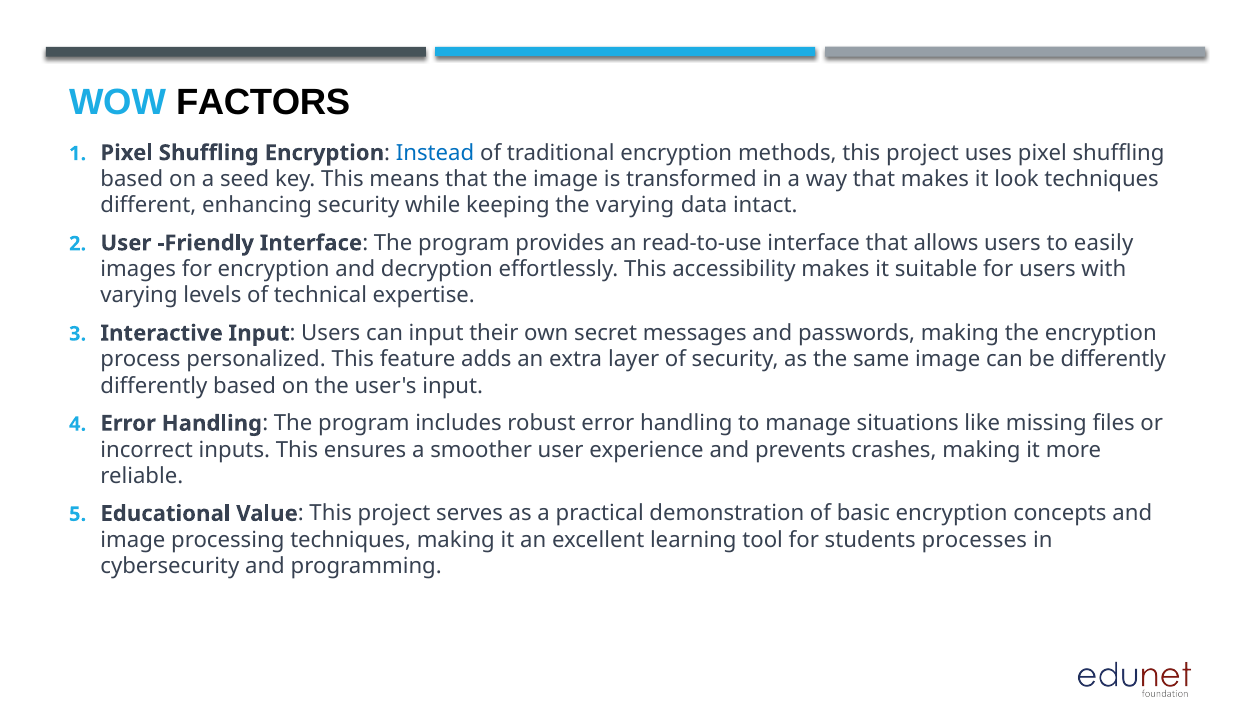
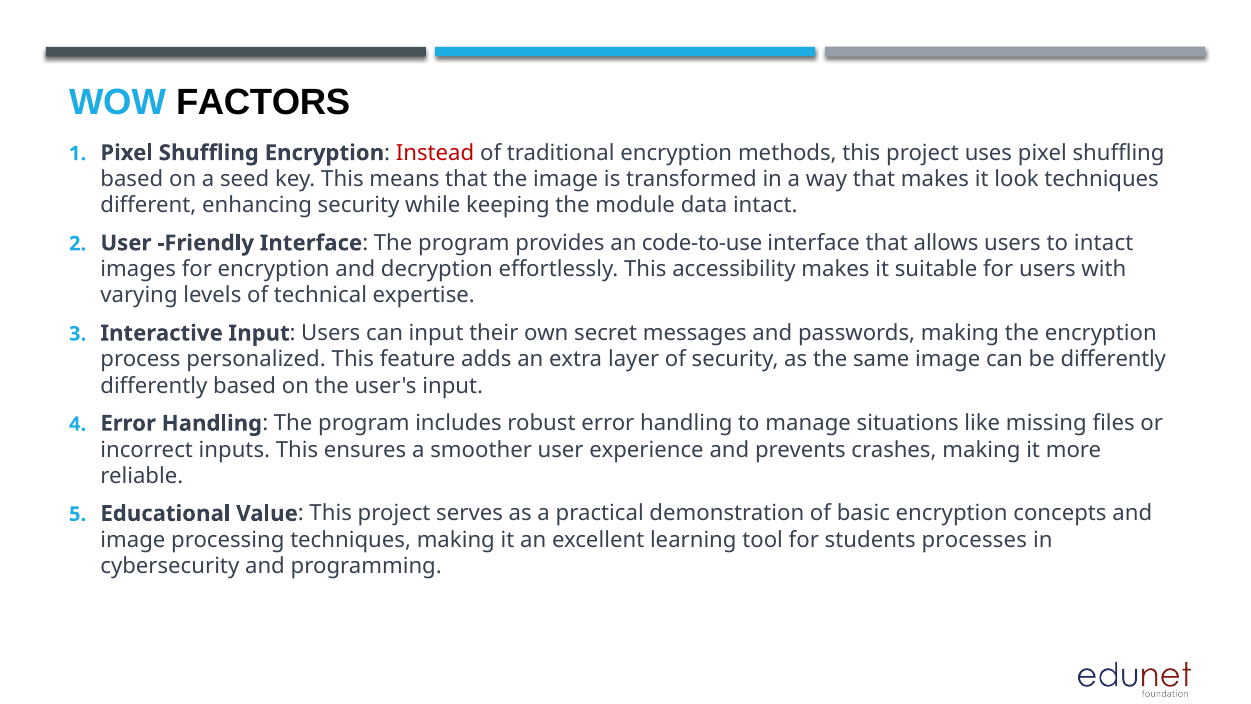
Instead colour: blue -> red (435, 153)
the varying: varying -> module (635, 205)
read-to-use: read-to-use -> code-to-use (702, 243)
to easily: easily -> intact (1104, 243)
